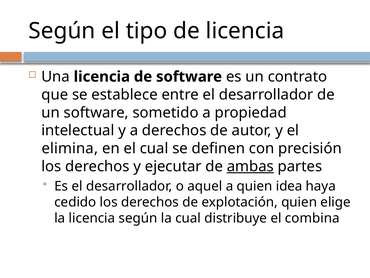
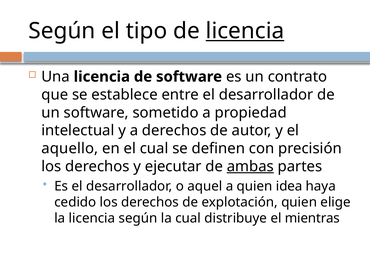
licencia underline: none -> present (245, 31)
elimina: elimina -> aquello (70, 148)
combina: combina -> mientras (312, 218)
